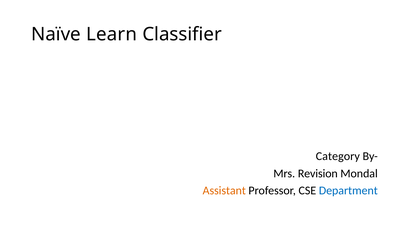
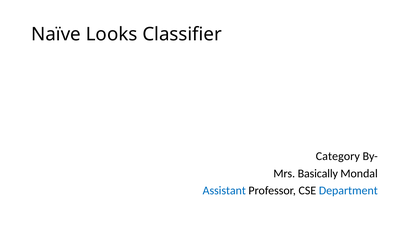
Learn: Learn -> Looks (112, 34)
Revision: Revision -> Basically (318, 173)
Assistant colour: orange -> blue (224, 191)
